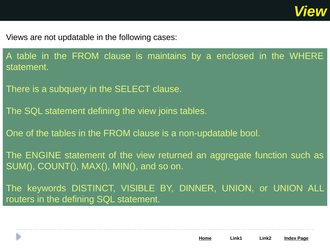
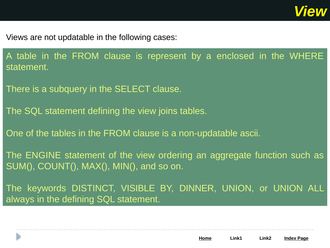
maintains: maintains -> represent (167, 56)
bool: bool -> ascii (250, 133)
returned: returned -> ordering (175, 155)
routers: routers -> always (20, 199)
